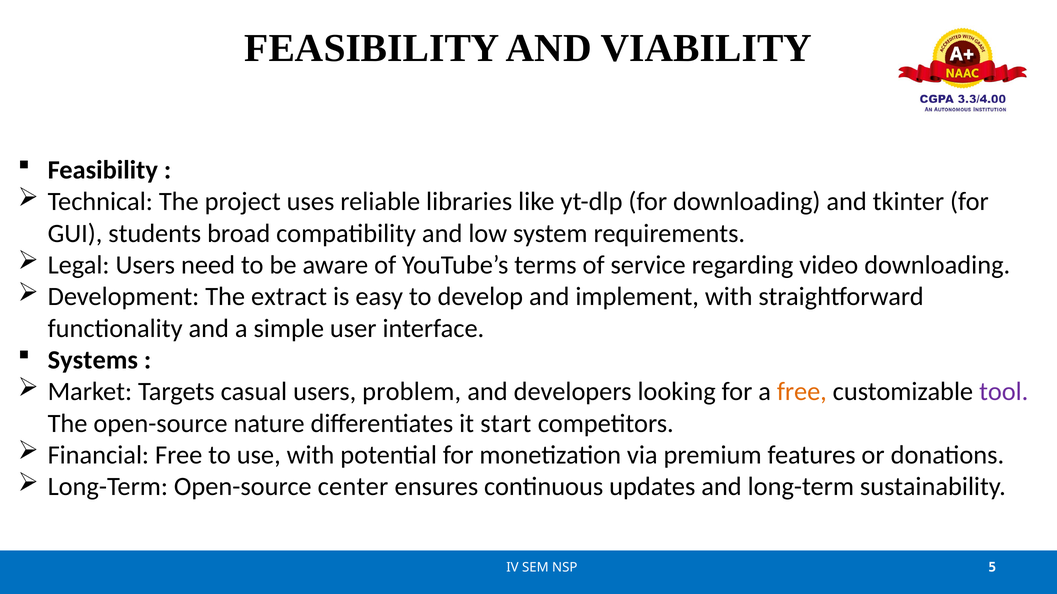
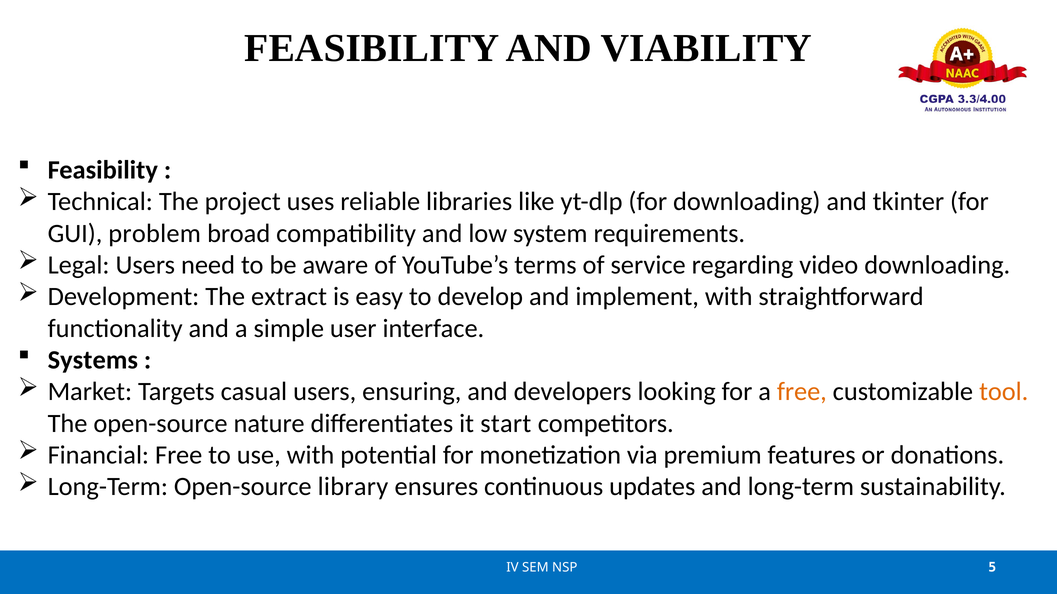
students: students -> problem (155, 234)
problem: problem -> ensuring (412, 392)
tool colour: purple -> orange (1004, 392)
center: center -> library (353, 487)
